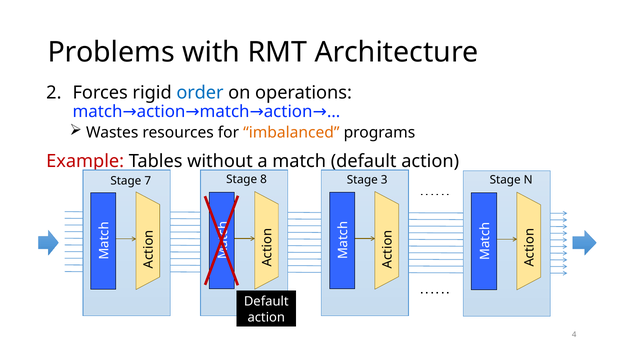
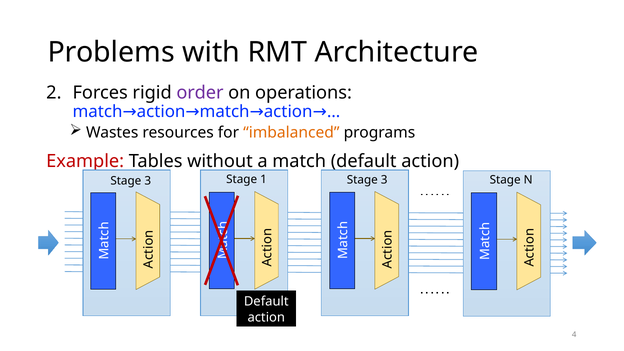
order colour: blue -> purple (200, 93)
7: 7 -> 3 (148, 181)
8: 8 -> 1 (264, 180)
